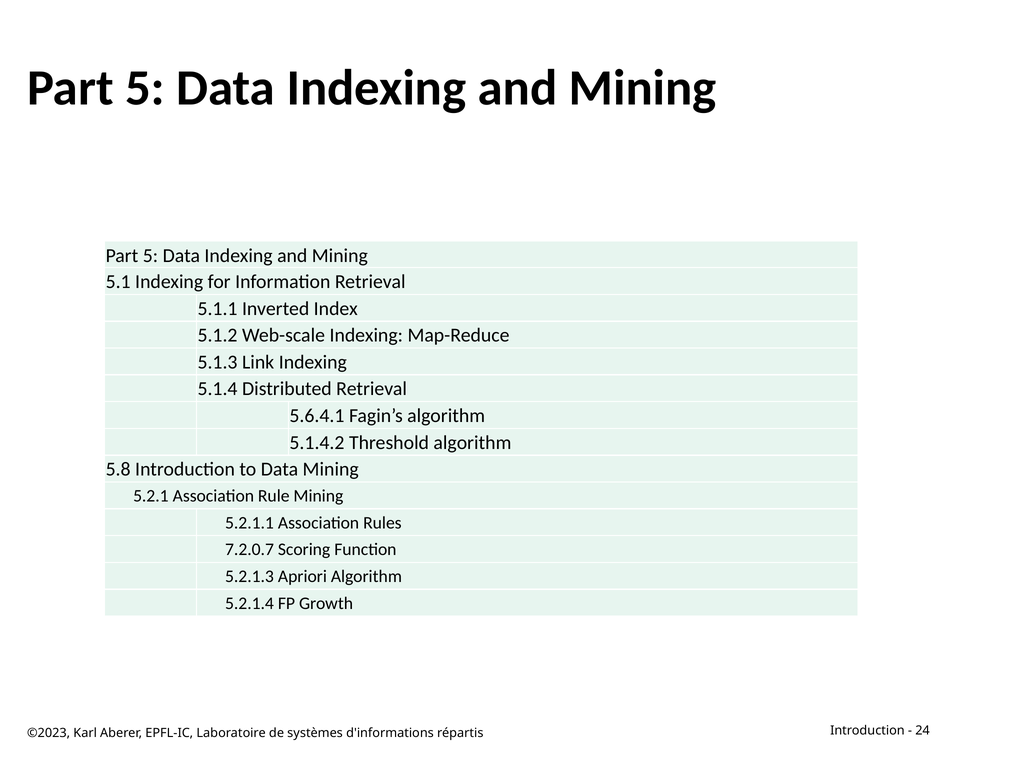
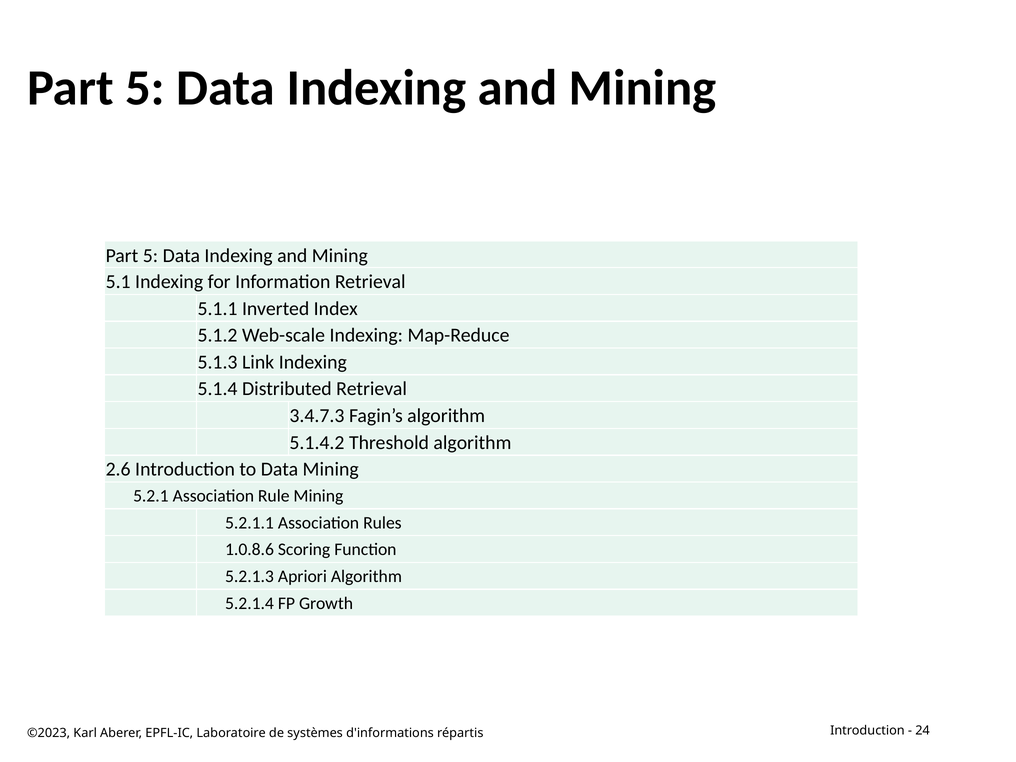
5.6.4.1: 5.6.4.1 -> 3.4.7.3 (317, 416)
5.8: 5.8 -> 2.6 (118, 469)
7.2.0.7: 7.2.0.7 -> 1.0.8.6 (250, 550)
